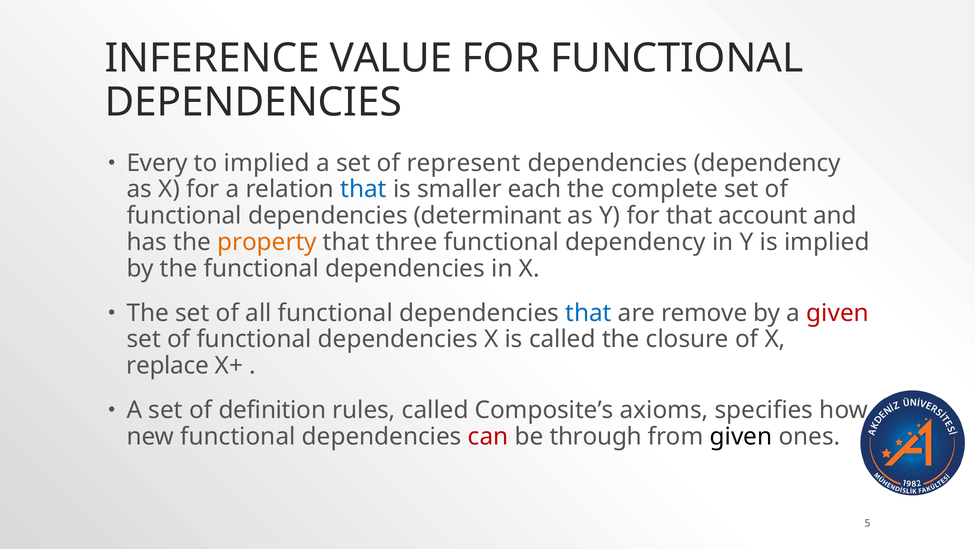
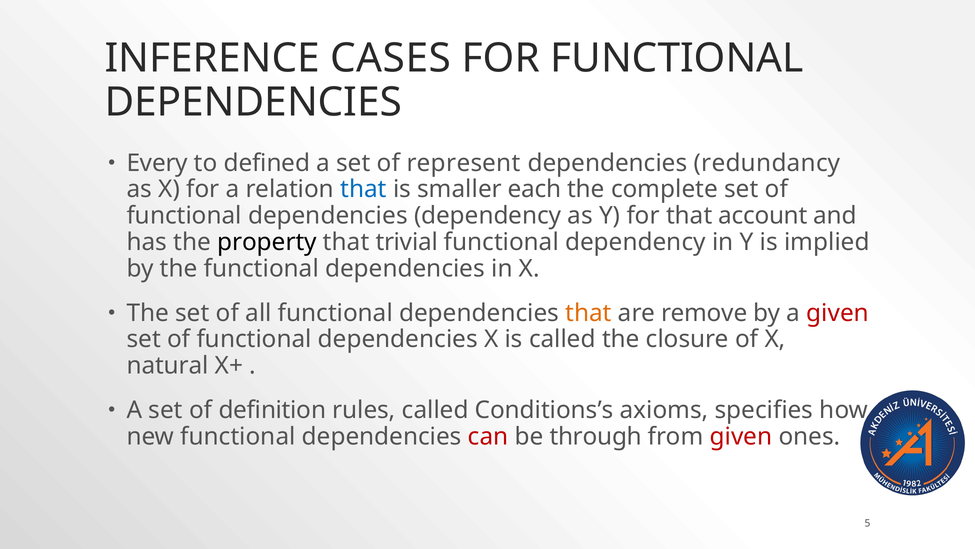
VALUE: VALUE -> CASES (391, 58)
to implied: implied -> defined (267, 163)
dependencies dependency: dependency -> redundancy (767, 163)
dependencies determinant: determinant -> dependency (488, 216)
property colour: orange -> black (267, 242)
three: three -> trivial (407, 242)
that colour: blue -> orange (589, 313)
replace: replace -> natural (168, 366)
Composite’s: Composite’s -> Conditions’s (544, 410)
given colour: black -> red (741, 436)
